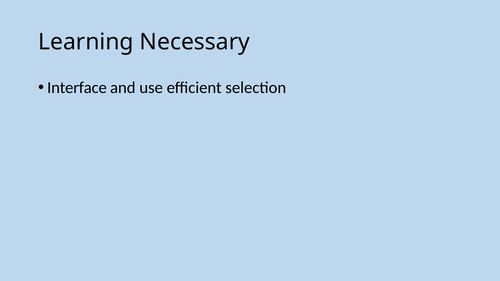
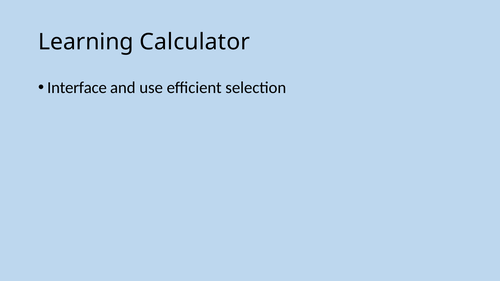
Necessary: Necessary -> Calculator (195, 42)
